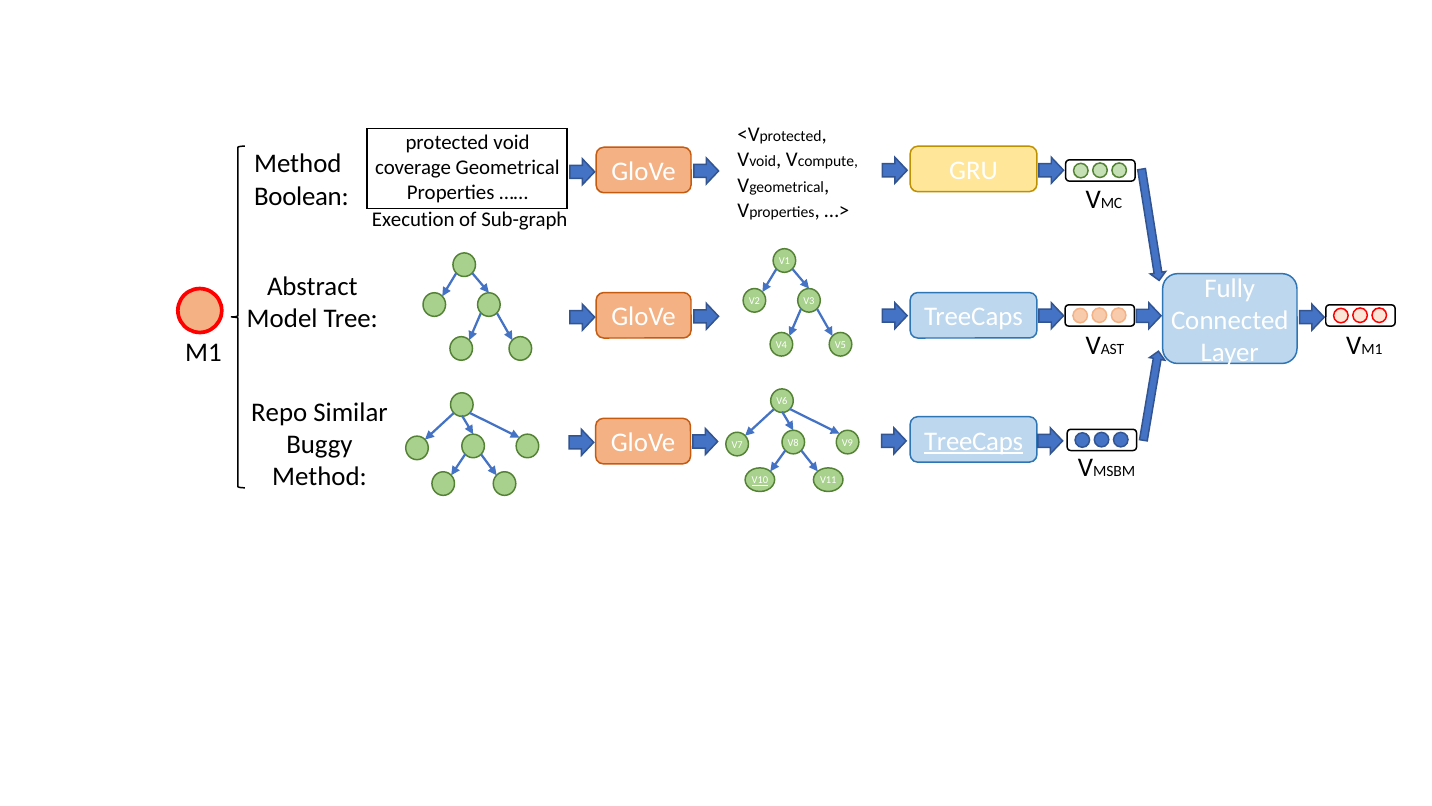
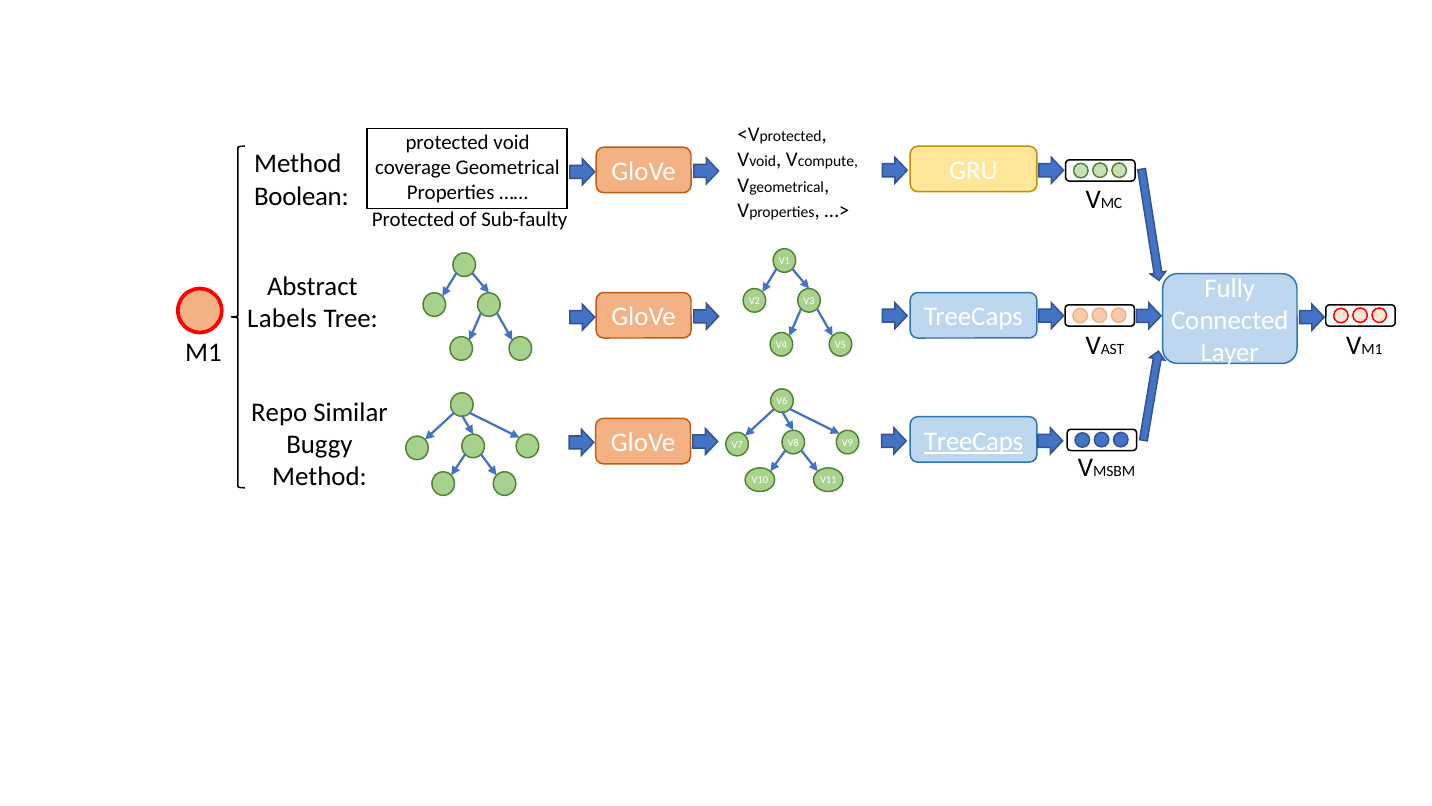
Execution: Execution -> Protected (413, 220)
Sub-graph: Sub-graph -> Sub-faulty (524, 220)
Model: Model -> Labels (282, 318)
V10 underline: present -> none (760, 480)
